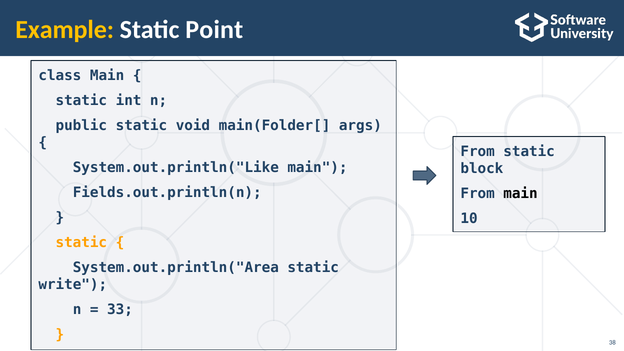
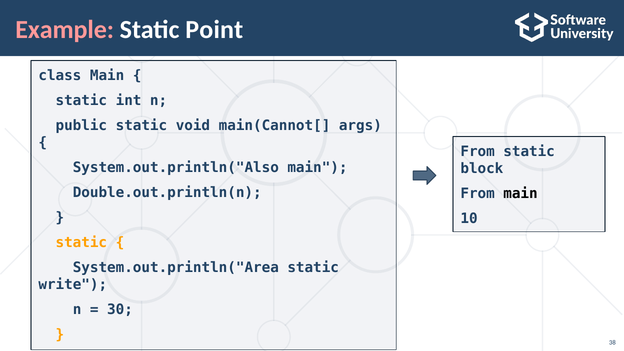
Example colour: yellow -> pink (65, 30)
main(Folder[: main(Folder[ -> main(Cannot[ (275, 126)
System.out.println("Like: System.out.println("Like -> System.out.println("Also (176, 168)
Fields.out.println(n: Fields.out.println(n -> Double.out.println(n (167, 193)
33: 33 -> 30 (120, 310)
